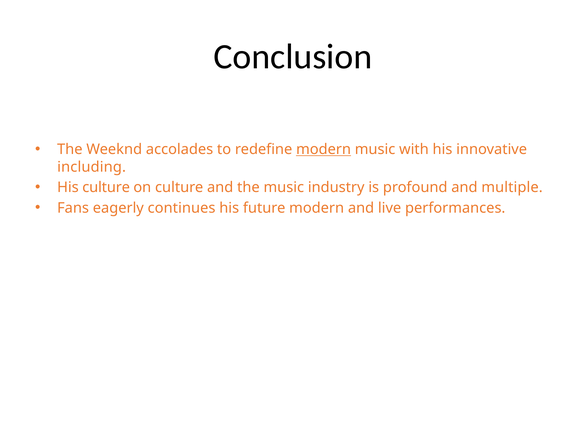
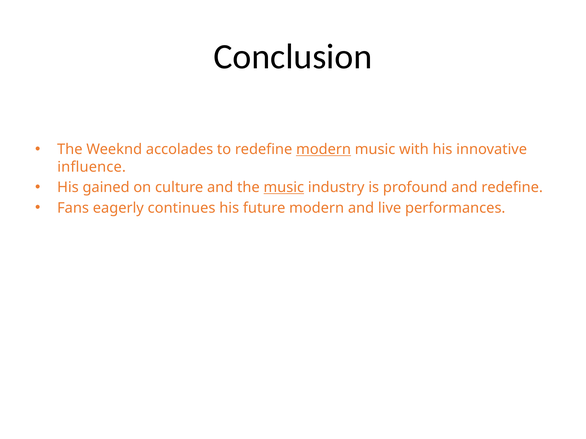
including: including -> influence (92, 167)
His culture: culture -> gained (106, 188)
music underline: none -> present (284, 188)
and multiple: multiple -> redefine (512, 188)
